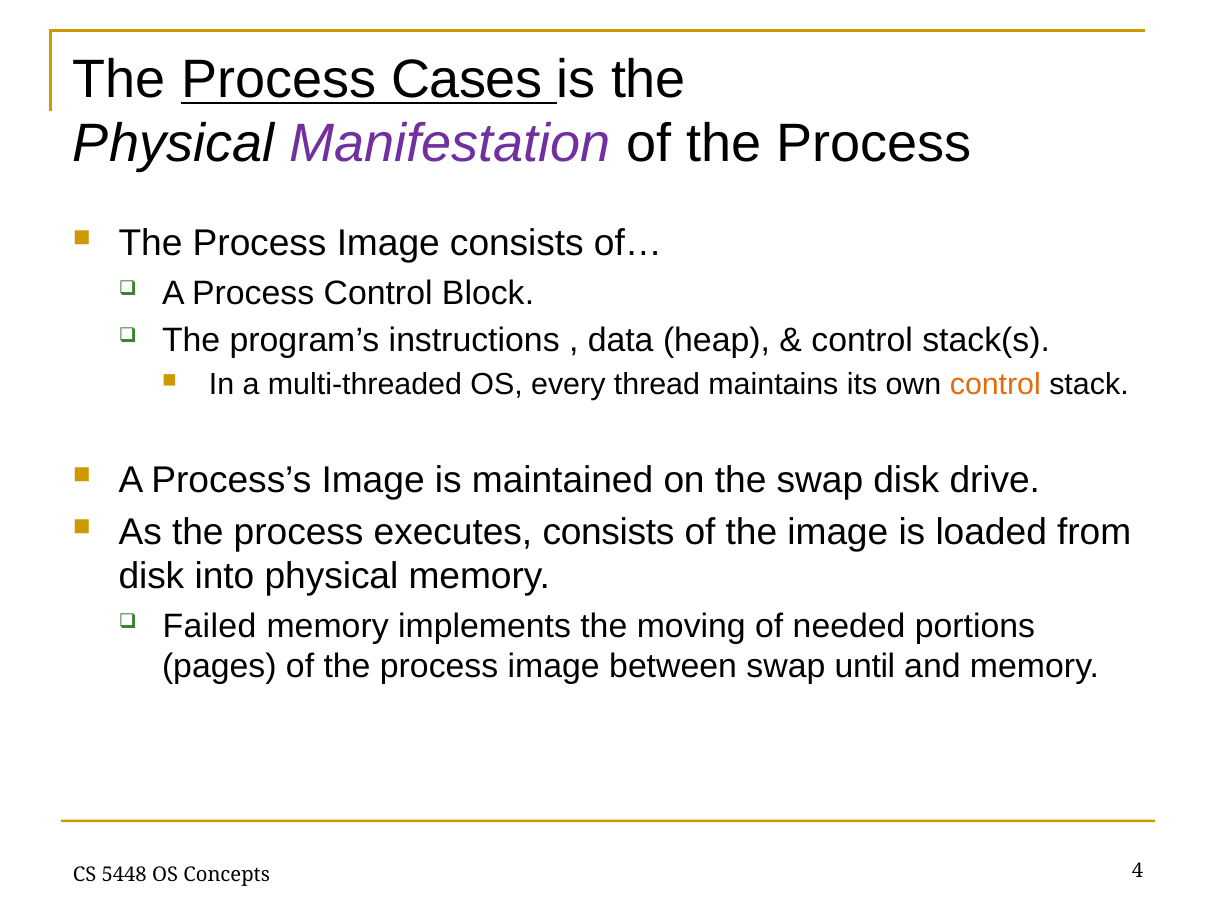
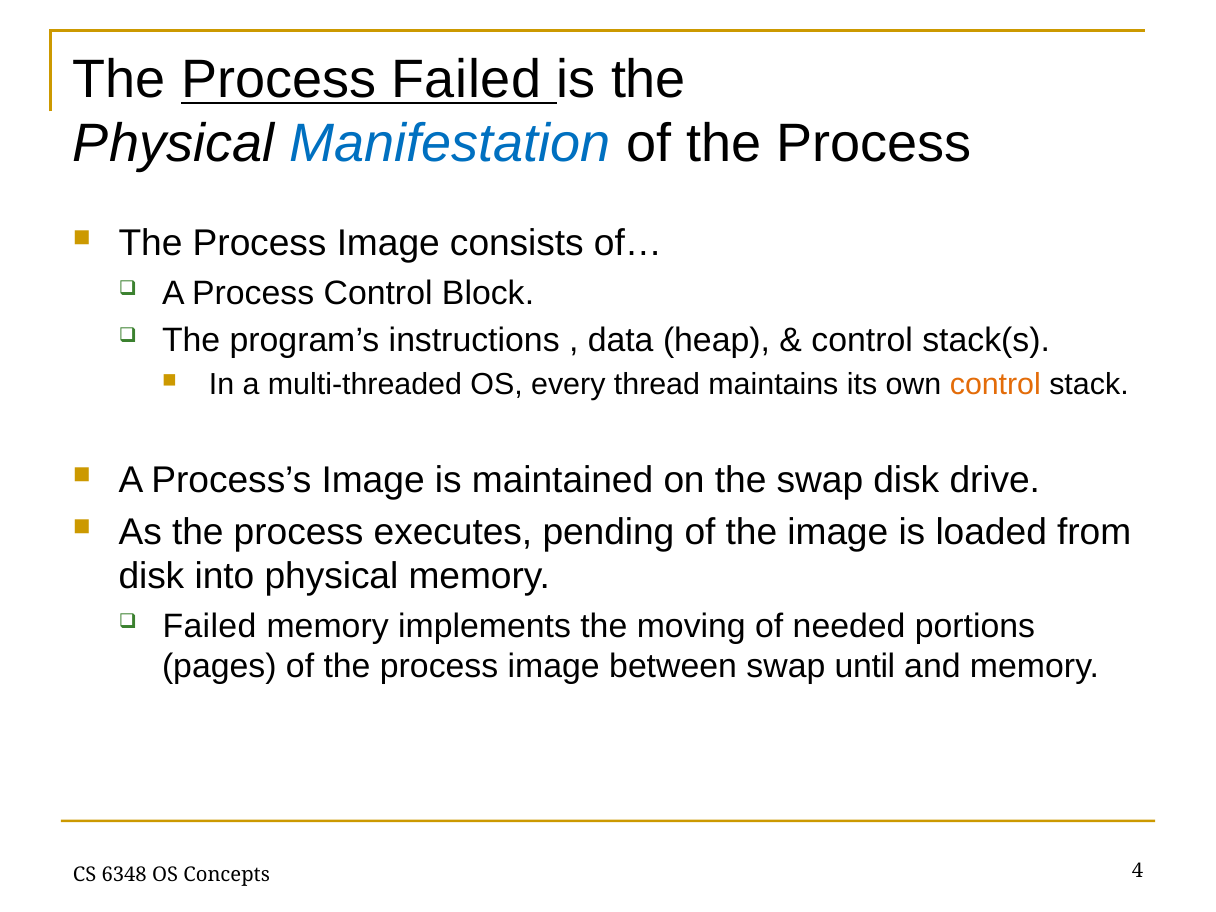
Process Cases: Cases -> Failed (466, 79)
Manifestation colour: purple -> blue (450, 144)
executes consists: consists -> pending (608, 532)
5448: 5448 -> 6348 (124, 875)
